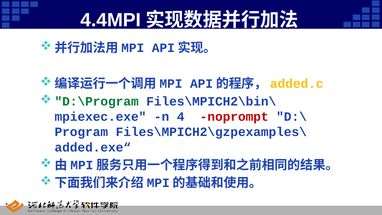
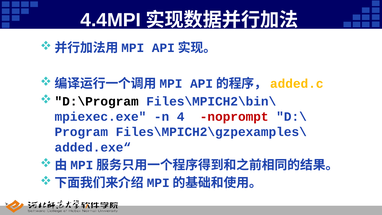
D:\Program colour: green -> black (97, 101)
